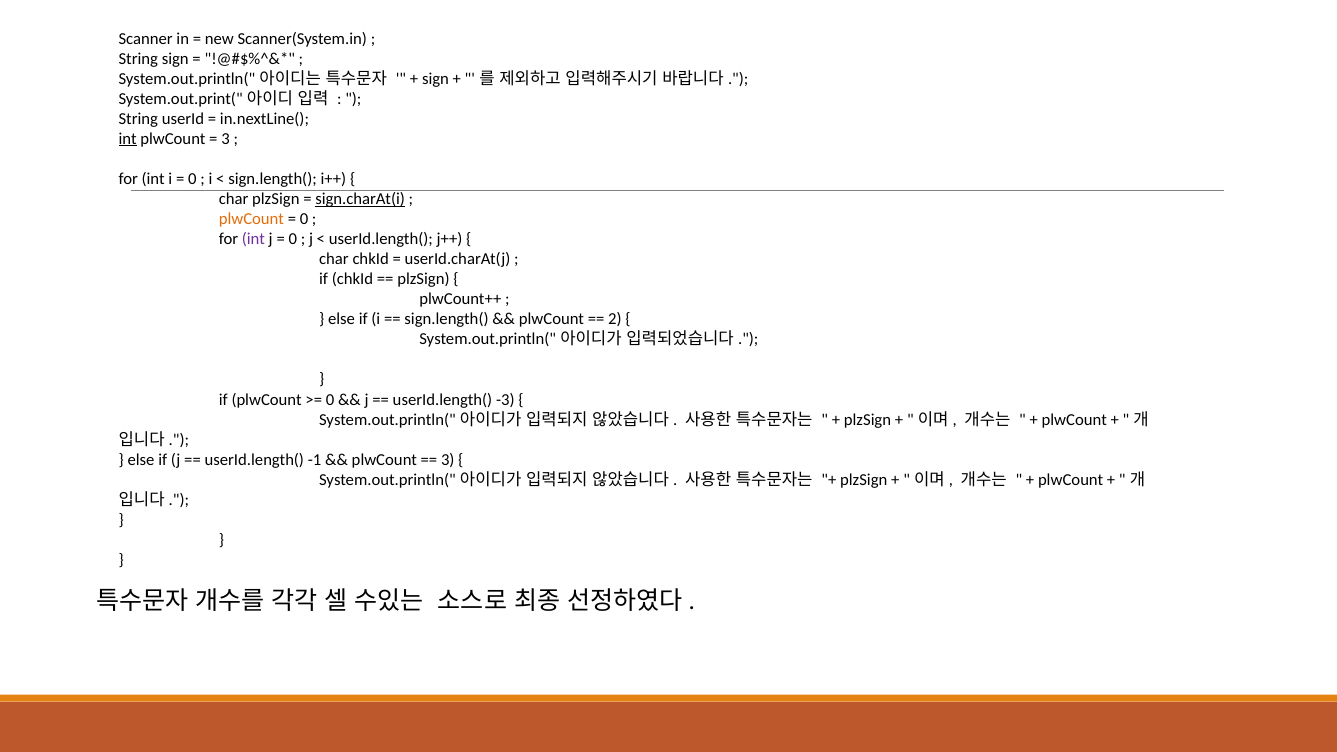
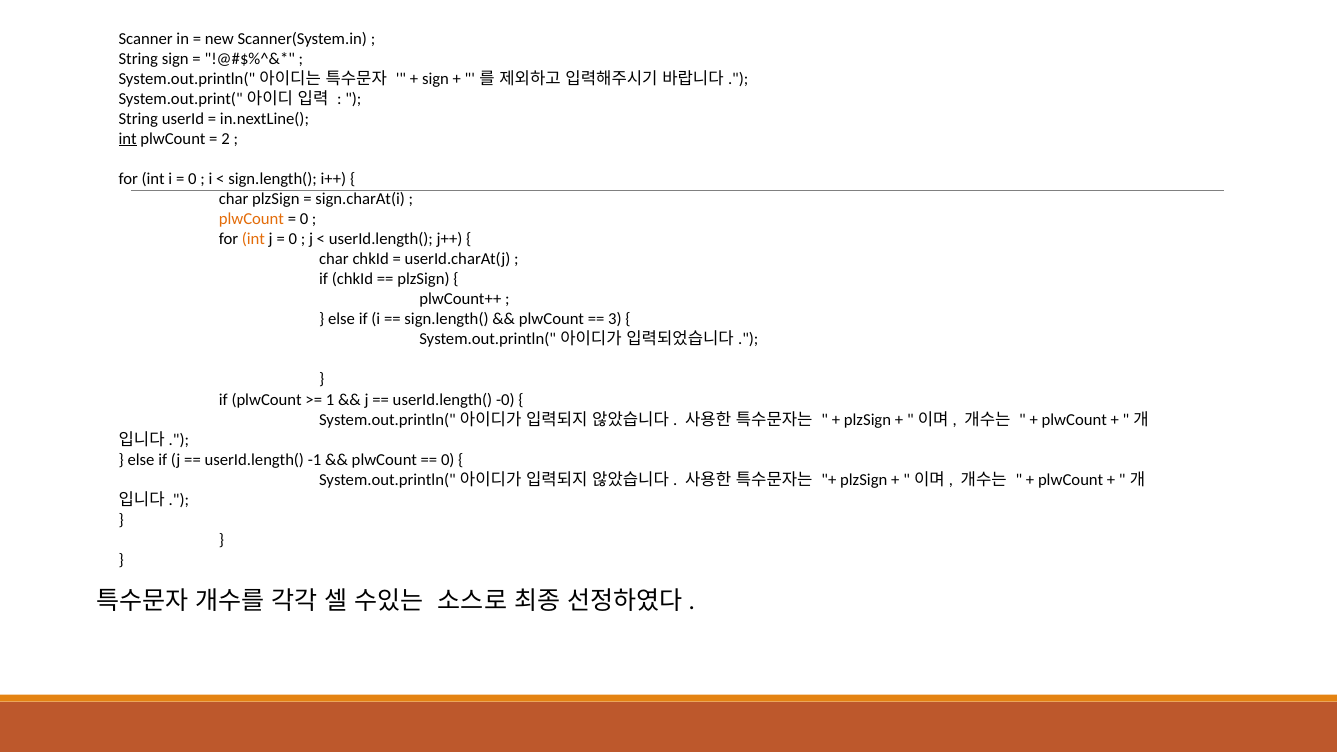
3: 3 -> 2 (226, 139)
sign.charAt(i underline: present -> none (360, 199)
int colour: purple -> orange (253, 239)
2: 2 -> 3 (615, 319)
0: 0 -> 1 (330, 400)
-3: -3 -> -0 (505, 400)
3: 3 -> 0 (448, 460)
